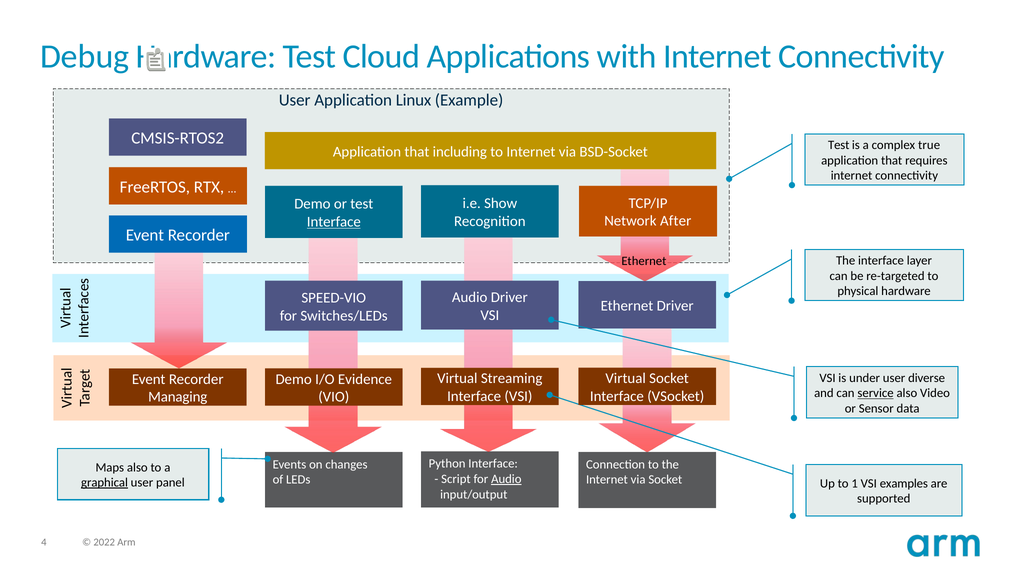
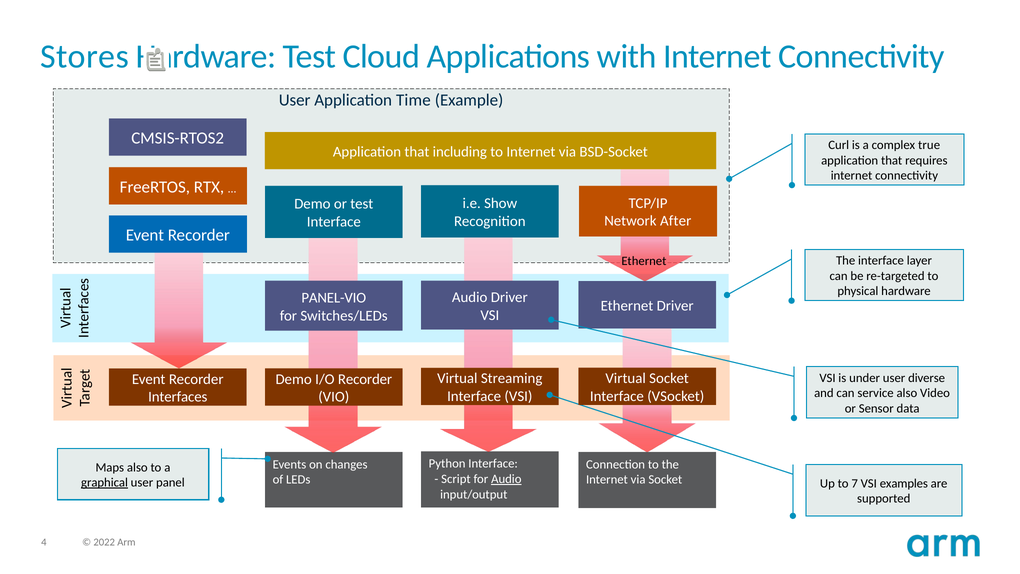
Debug: Debug -> Stores (84, 56)
Linux: Linux -> Time (413, 100)
Test: Test -> Curl (839, 145)
Interface underline: present -> none (334, 222)
SPEED-VIO: SPEED-VIO -> PANEL-VIO (334, 298)
I/O Evidence: Evidence -> Recorder (365, 379)
service underline: present -> none (876, 393)
Managing: Managing -> Interfaces (178, 397)
1: 1 -> 7 (855, 483)
